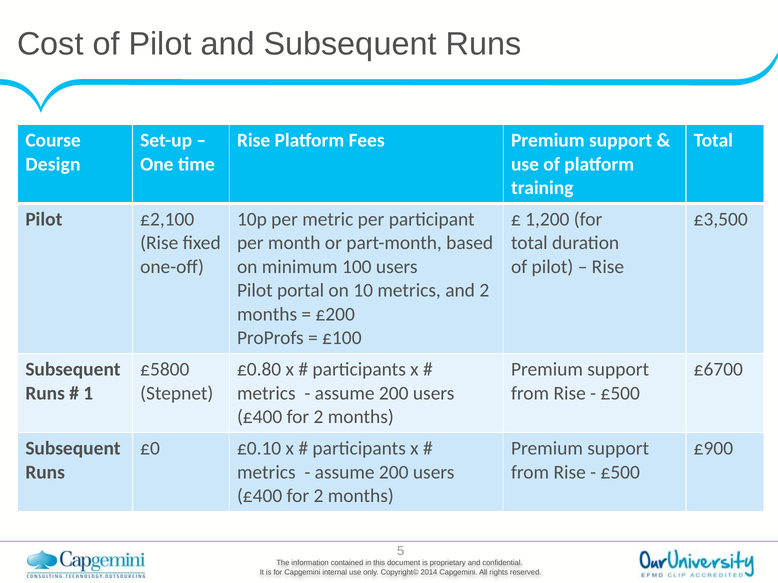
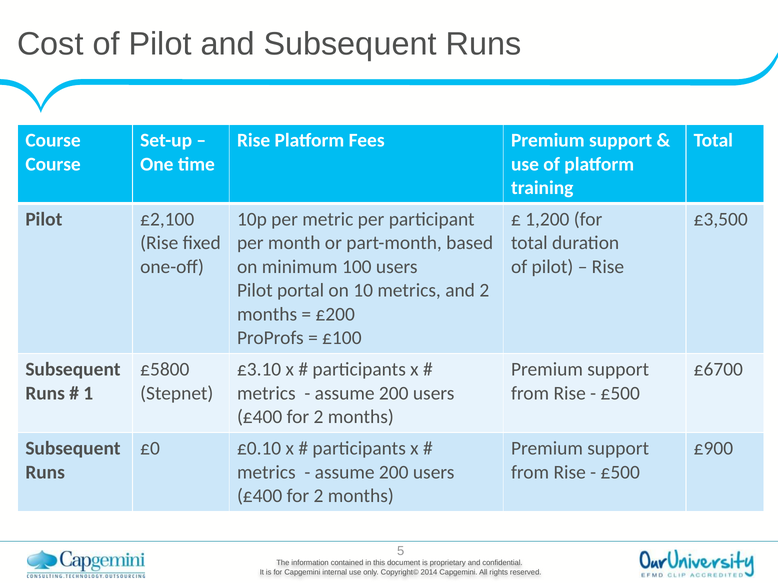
Design: Design -> Course (53, 164)
£0.80: £0.80 -> £3.10 (259, 370)
